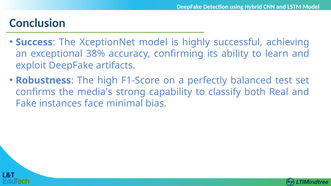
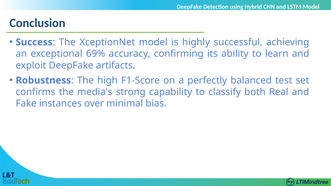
38%: 38% -> 69% (96, 54)
face: face -> over (94, 104)
